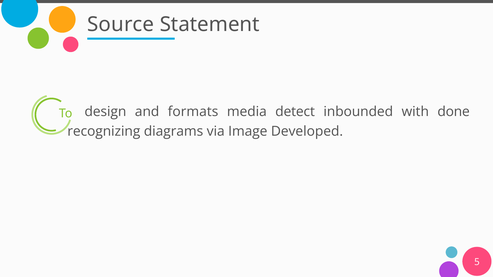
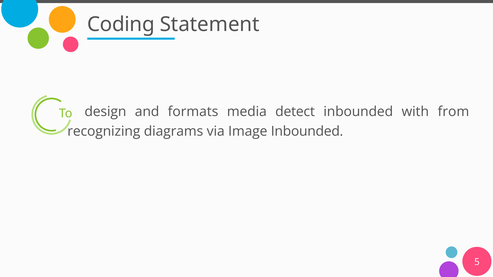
Source: Source -> Coding (121, 24)
done: done -> from (453, 112)
Image Developed: Developed -> Inbounded (307, 131)
